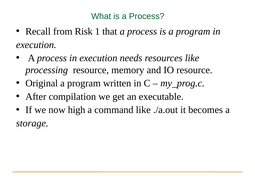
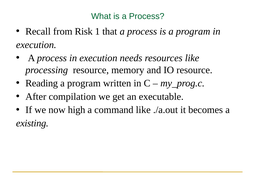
Original: Original -> Reading (42, 83)
storage: storage -> existing (32, 123)
